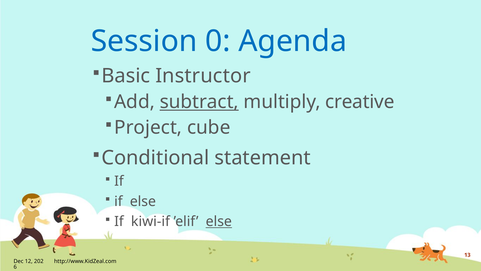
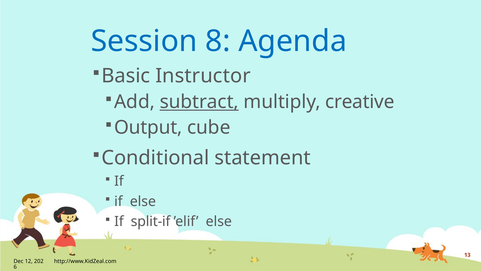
0: 0 -> 8 (218, 41)
Project: Project -> Output (148, 127)
kiwi-if: kiwi-if -> split-if (151, 221)
else underline: present -> none (219, 221)
